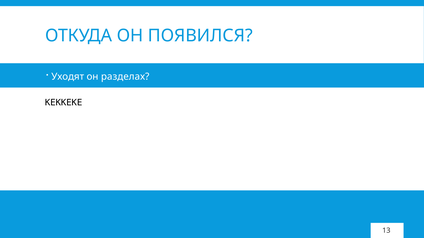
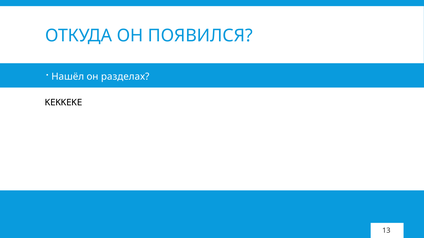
Уходят: Уходят -> Нашёл (68, 77)
